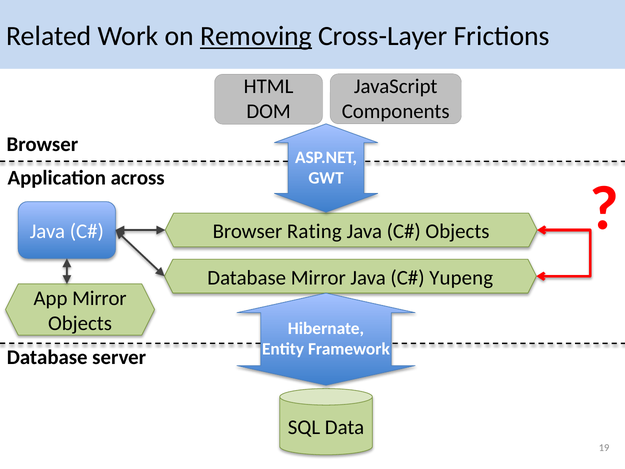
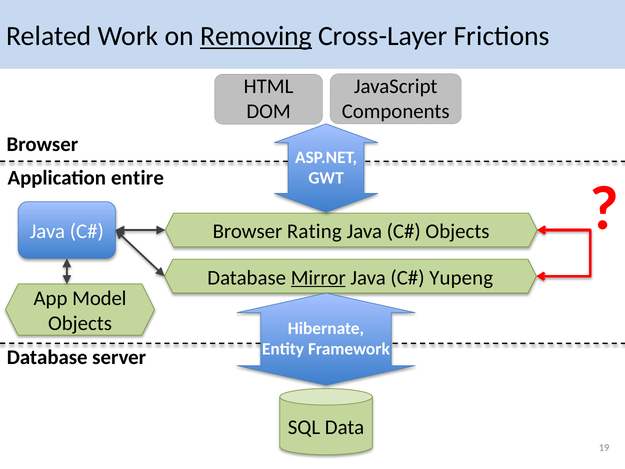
across: across -> entire (137, 178)
Mirror underline: none -> present (318, 277)
App Mirror: Mirror -> Model (99, 298)
